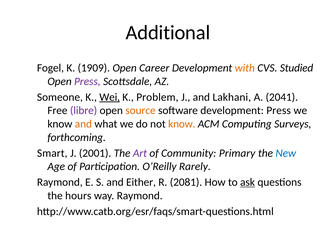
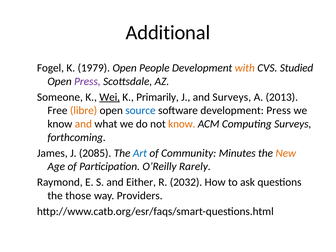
1909: 1909 -> 1979 (94, 68)
Career: Career -> People (154, 68)
Problem: Problem -> Primarily (158, 97)
and Lakhani: Lakhani -> Surveys (232, 97)
2041: 2041 -> 2013 (282, 97)
libre colour: purple -> orange (84, 111)
source colour: orange -> blue (141, 111)
Smart: Smart -> James (52, 153)
2001: 2001 -> 2085 (95, 153)
Art colour: purple -> blue (140, 153)
Primary: Primary -> Minutes (237, 153)
New colour: blue -> orange (286, 153)
2081: 2081 -> 2032 (186, 182)
ask underline: present -> none (248, 182)
hours: hours -> those (78, 196)
way Raymond: Raymond -> Providers (140, 196)
